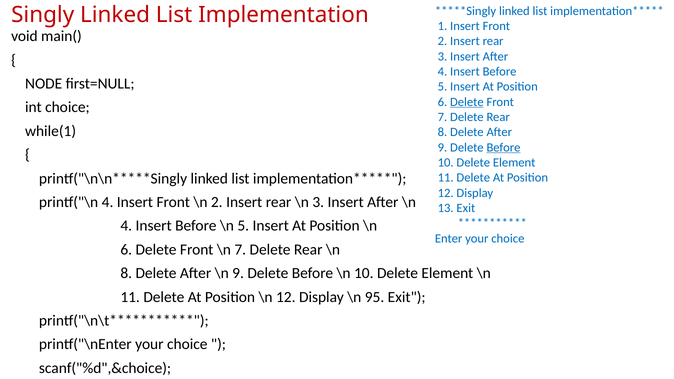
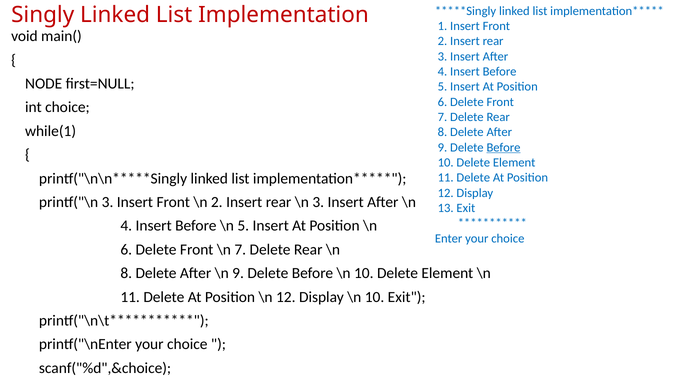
Delete underline: present -> none (467, 102)
printf("\n 4: 4 -> 3 (108, 202)
Display \n 95: 95 -> 10 (375, 297)
